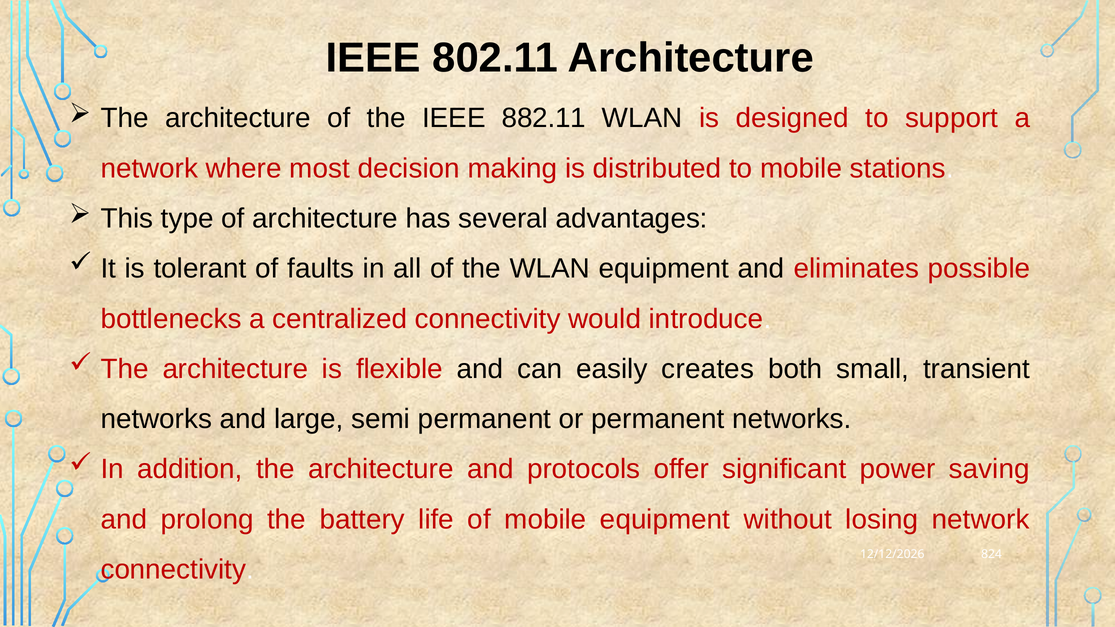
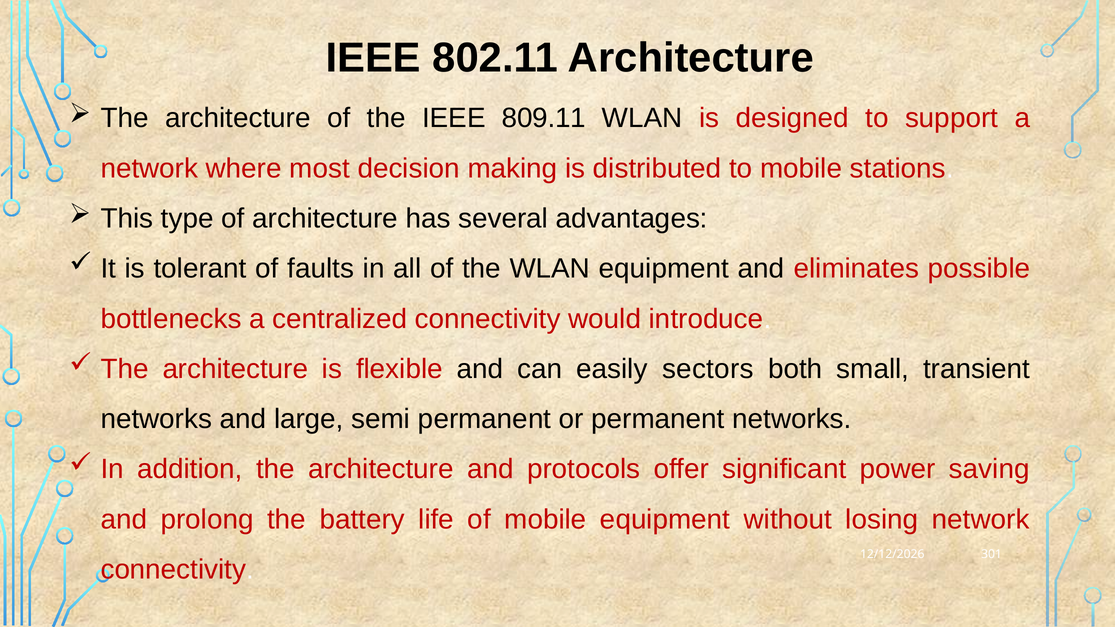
882.11: 882.11 -> 809.11 (544, 118)
creates: creates -> sectors (708, 369)
824: 824 -> 301 (992, 555)
